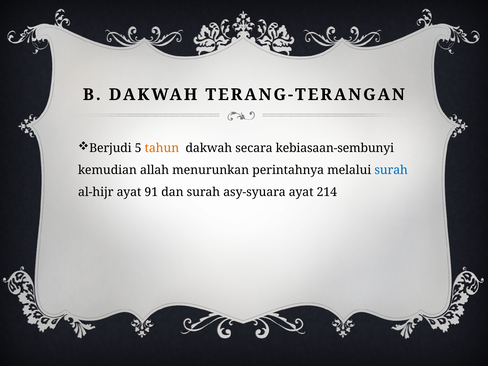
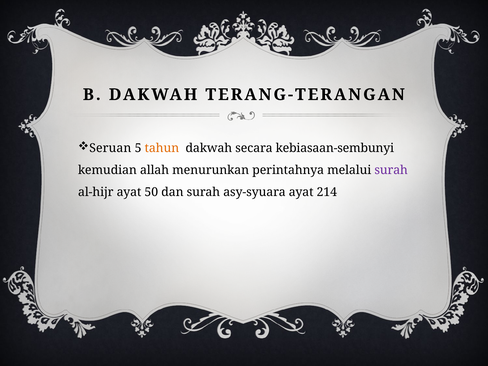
Berjudi: Berjudi -> Seruan (110, 148)
surah colour: blue -> purple (391, 170)
91: 91 -> 50 (151, 192)
